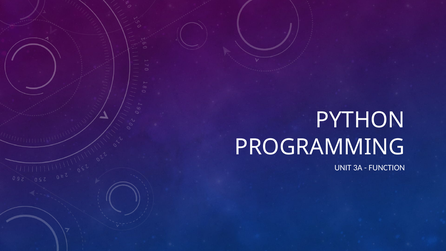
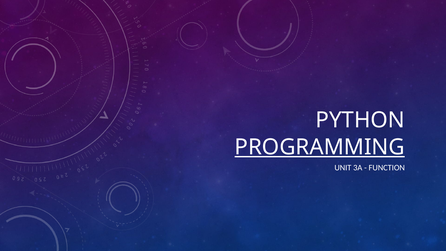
PROGRAMMING underline: none -> present (320, 147)
